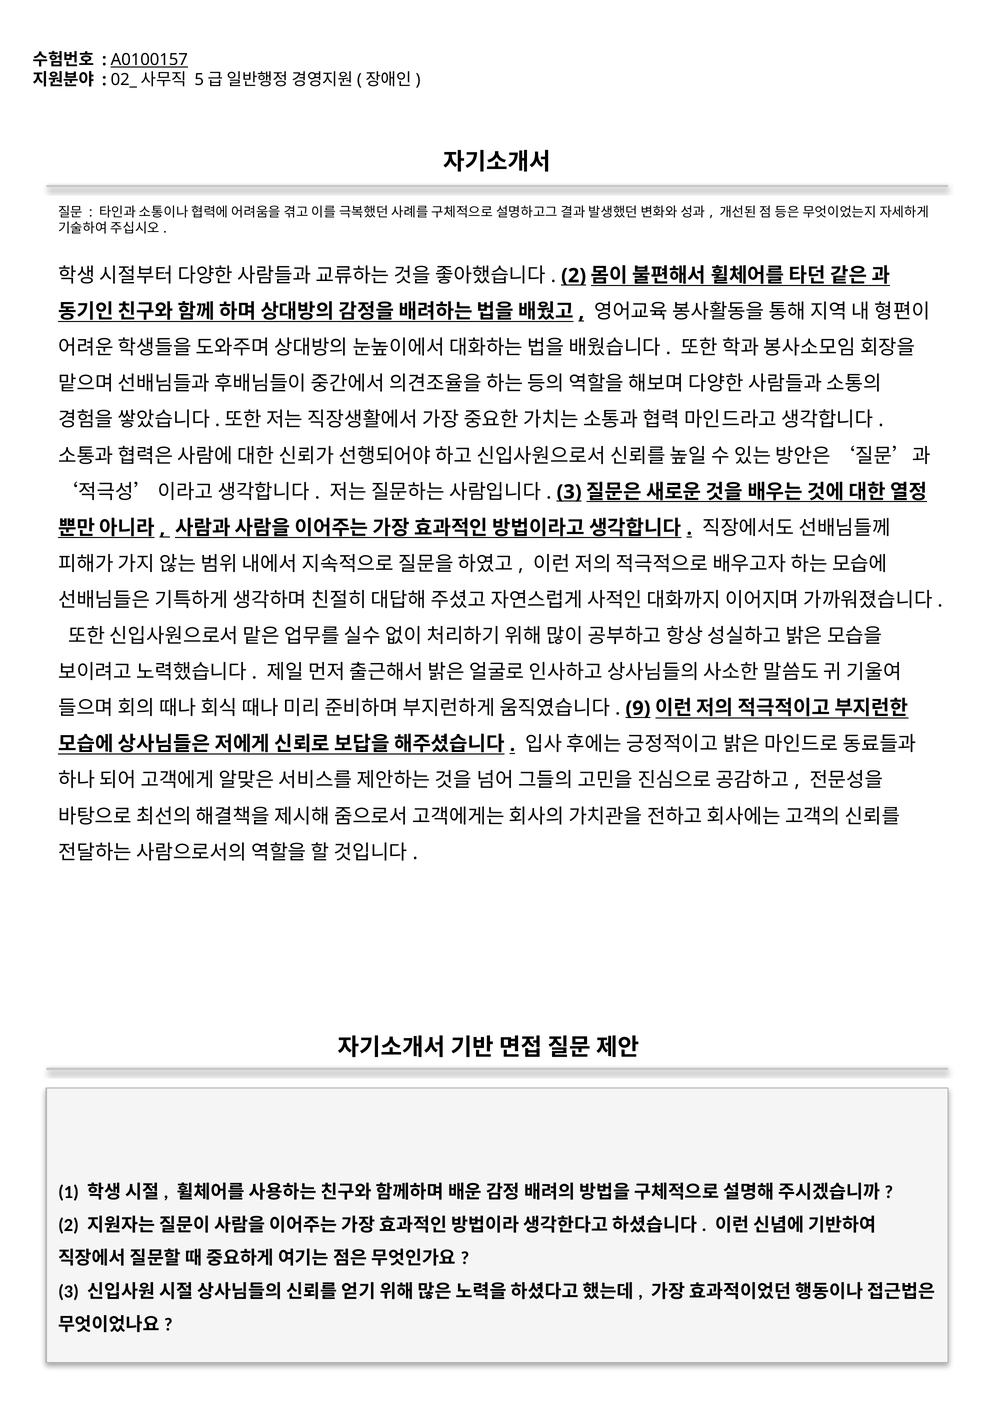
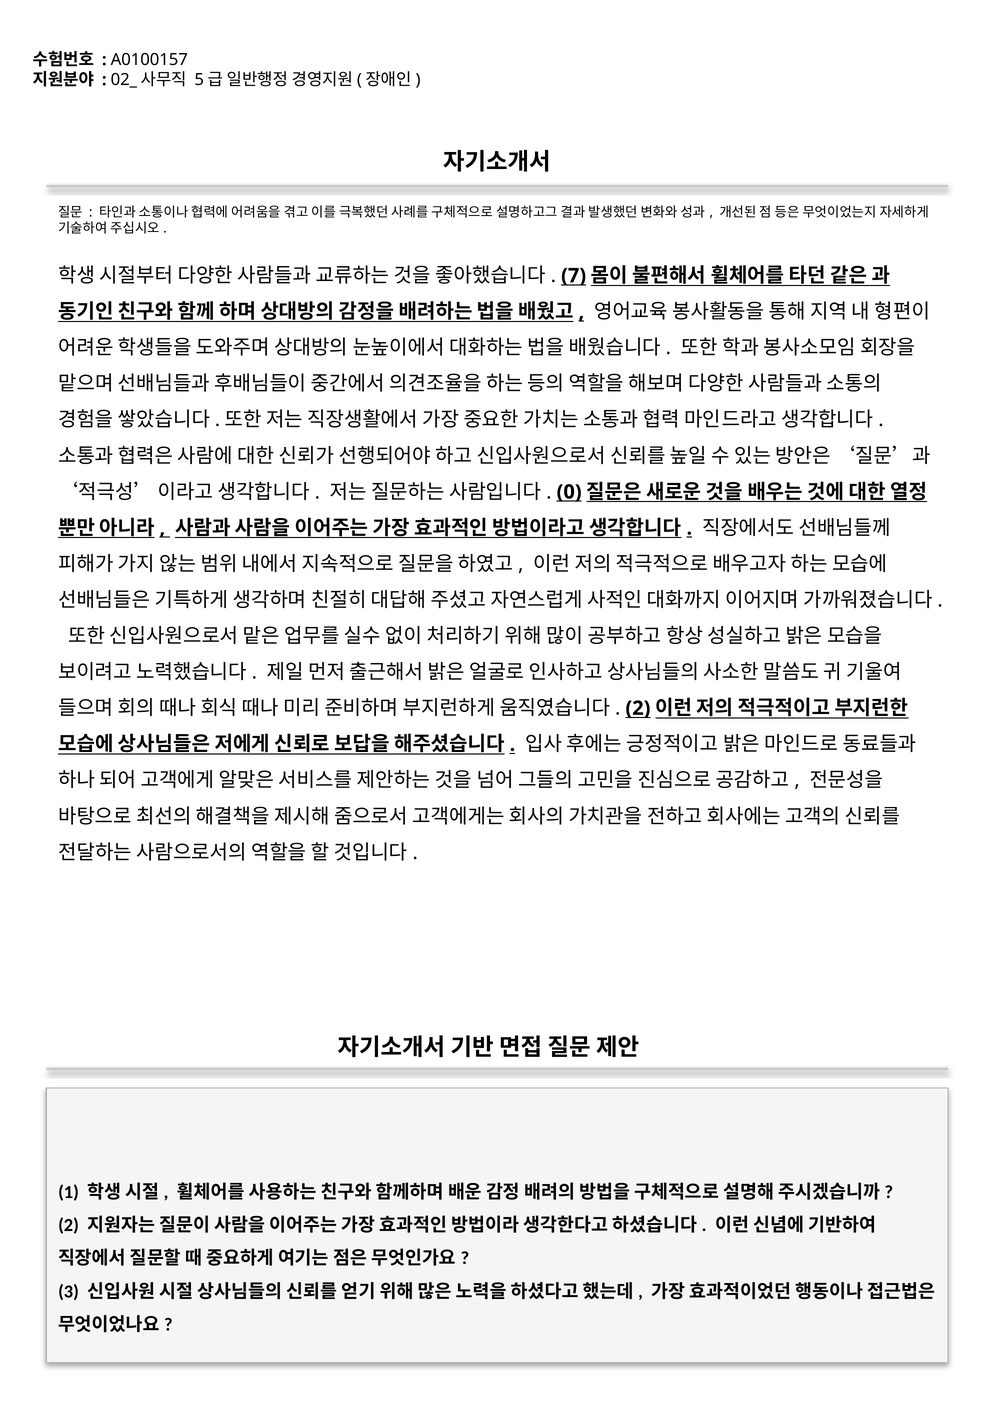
A0100157 underline: present -> none (149, 60)
2: 2 -> 7 (574, 276)
3: 3 -> 0 (569, 492)
9: 9 -> 2 (638, 709)
